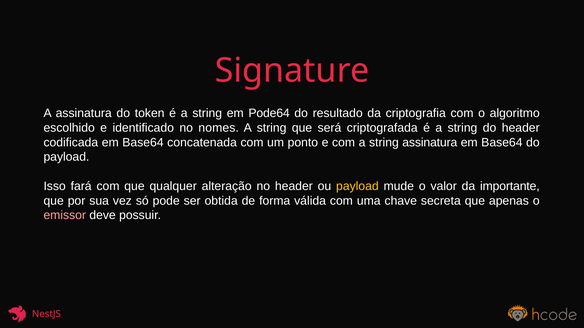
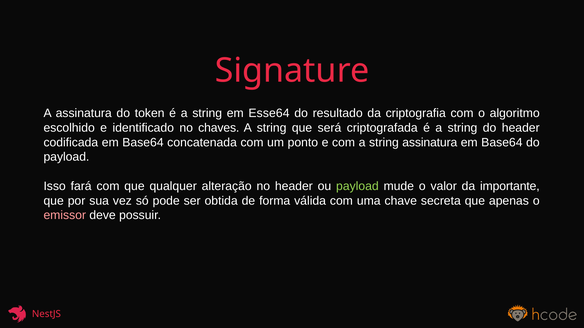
Pode64: Pode64 -> Esse64 (269, 113)
nomes: nomes -> chaves (219, 128)
payload colour: yellow -> light green (357, 186)
